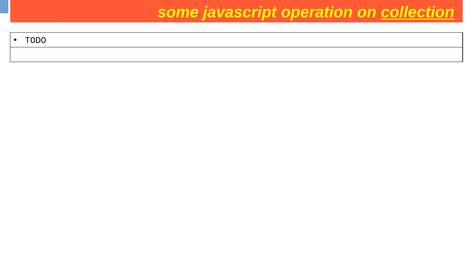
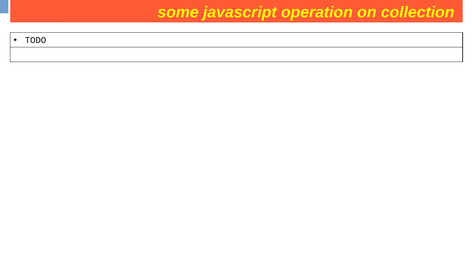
collection underline: present -> none (418, 12)
